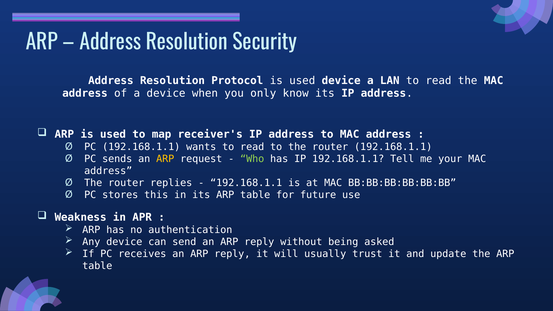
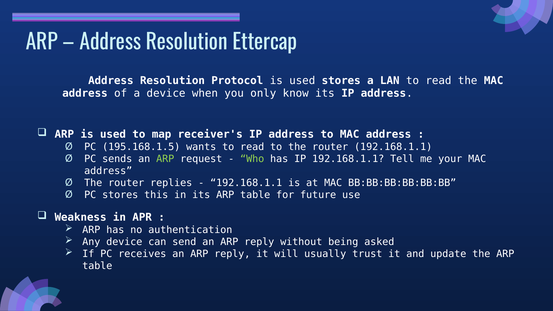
Security: Security -> Ettercap (265, 42)
used device: device -> stores (341, 81)
PC 192.168.1.1: 192.168.1.1 -> 195.168.1.5 (141, 147)
ARP colour: yellow -> light green (165, 159)
